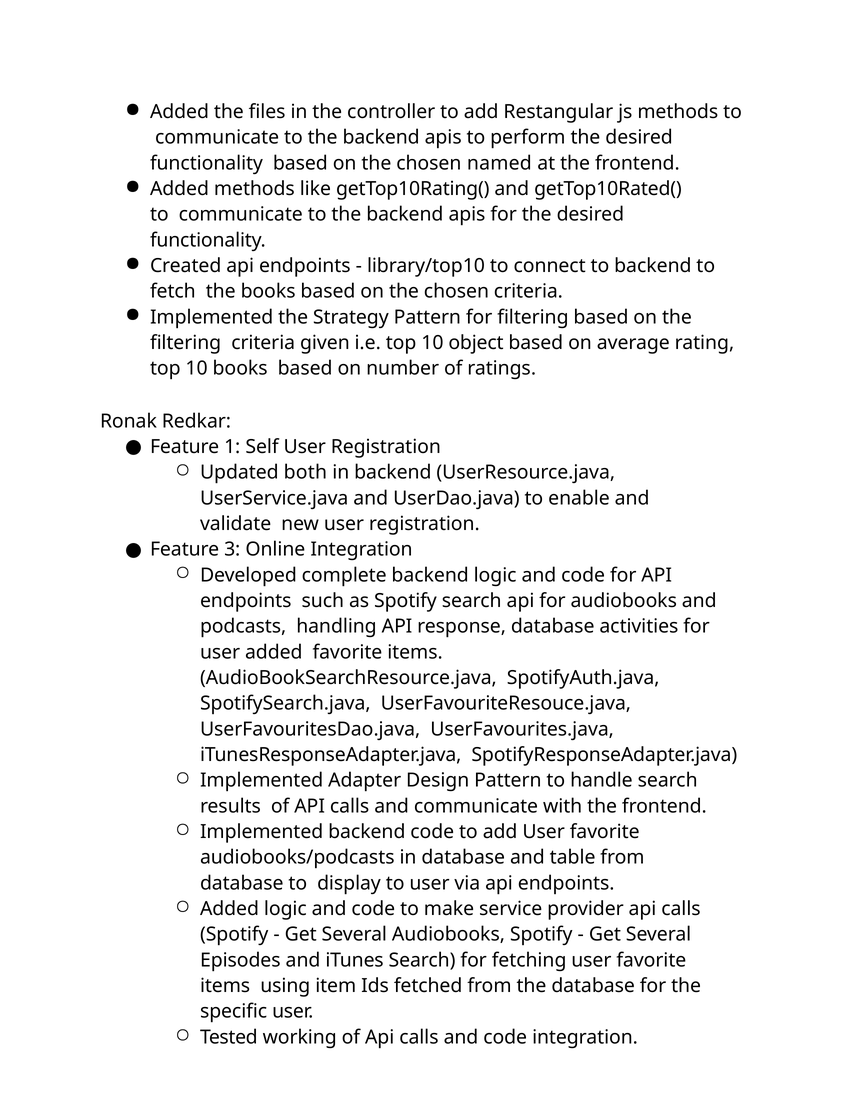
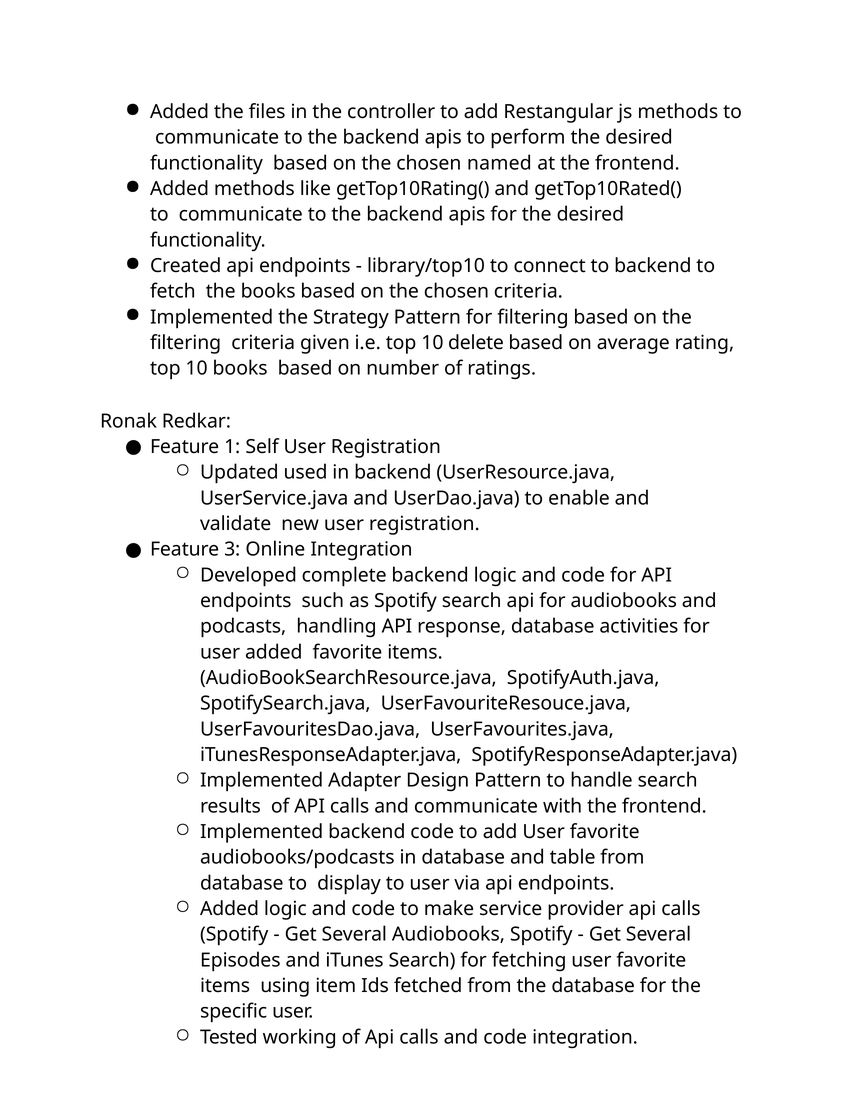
object: object -> delete (476, 343)
both: both -> used (305, 472)
